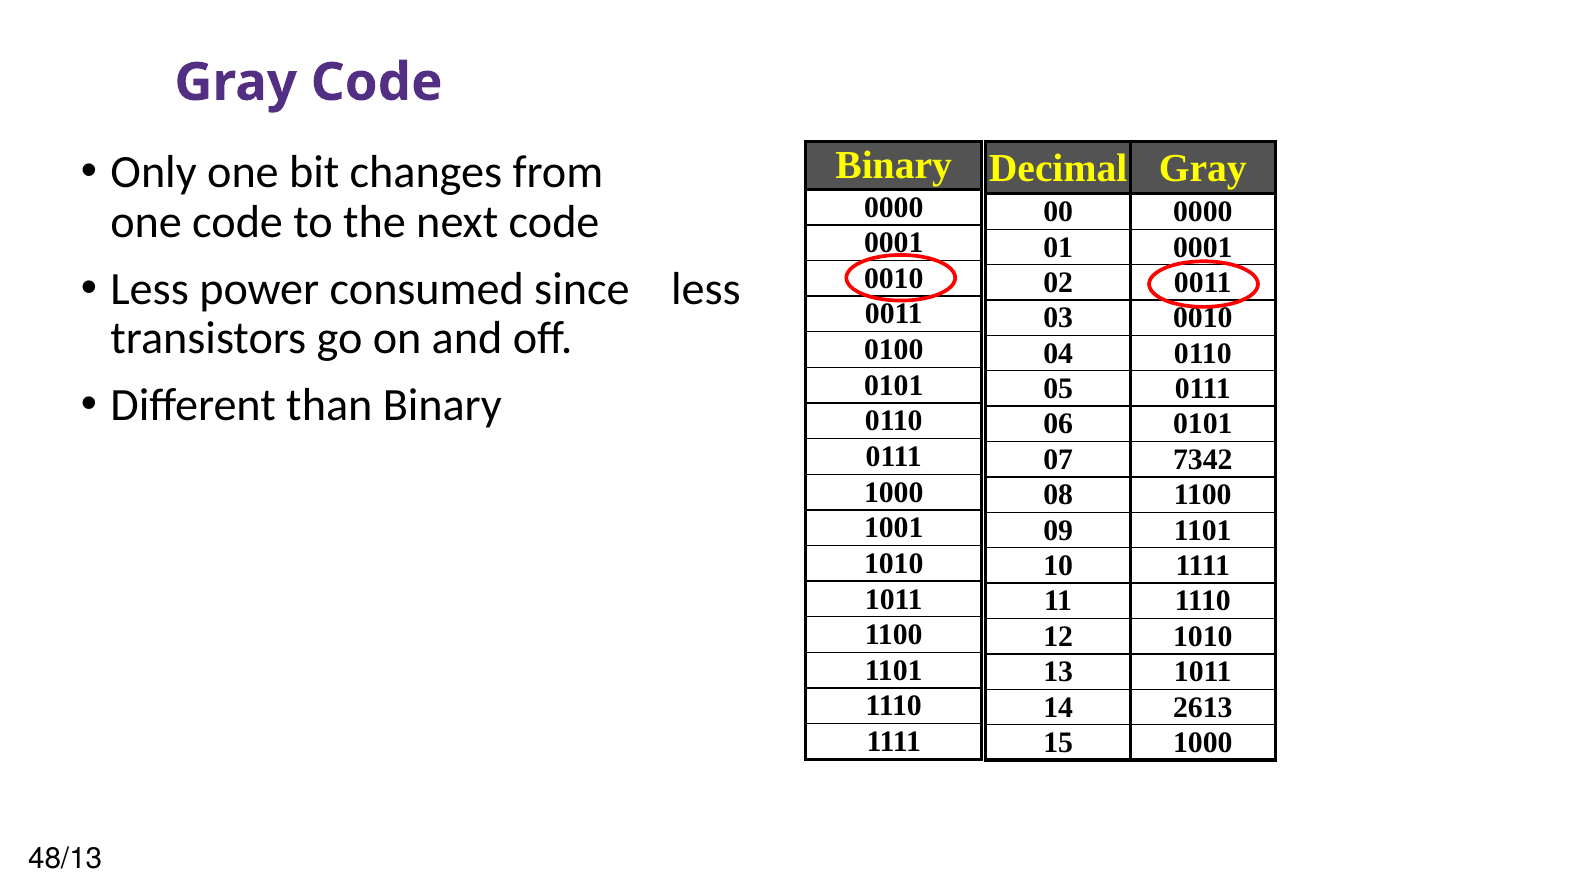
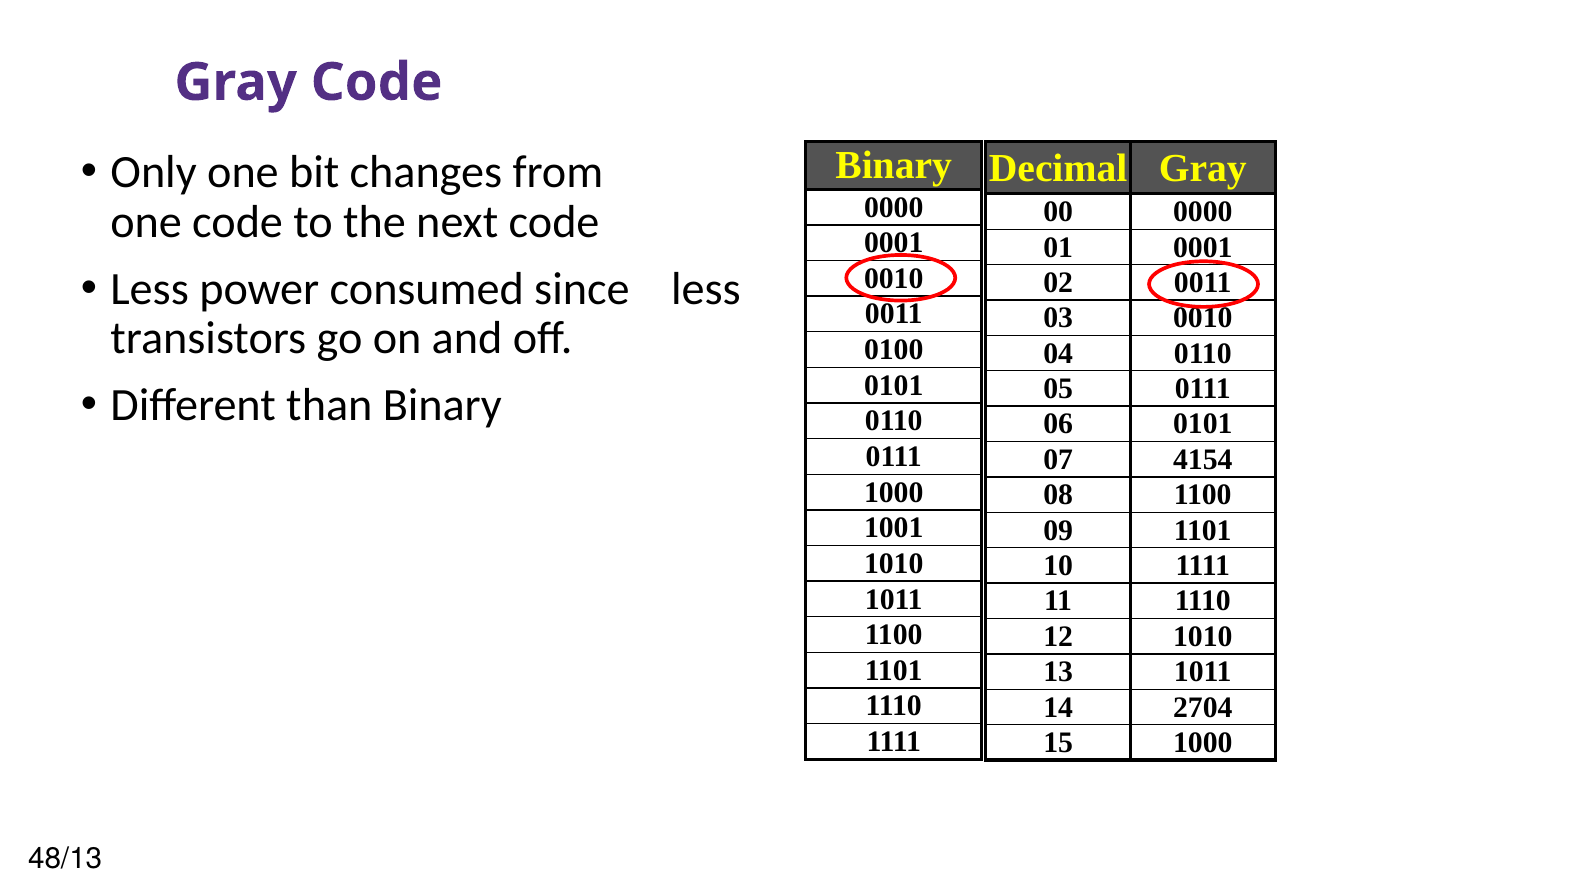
7342: 7342 -> 4154 (1203, 459)
2613: 2613 -> 2704 (1203, 707)
